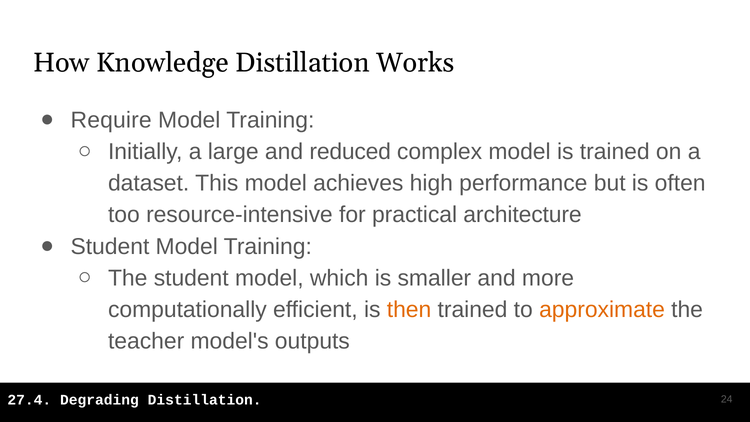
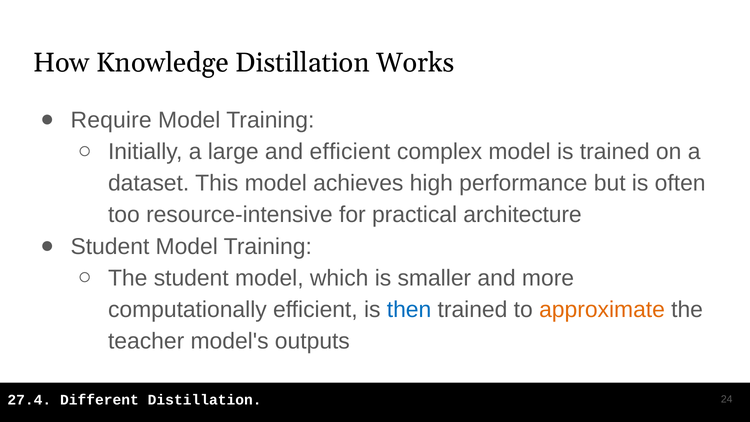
and reduced: reduced -> efficient (350, 152)
then colour: orange -> blue (409, 310)
Degrading: Degrading -> Different (99, 400)
